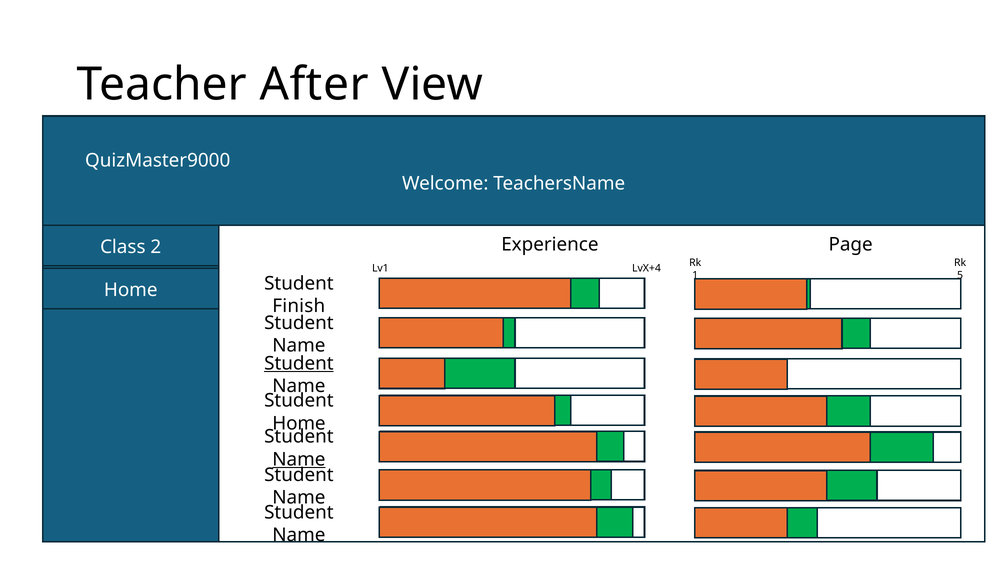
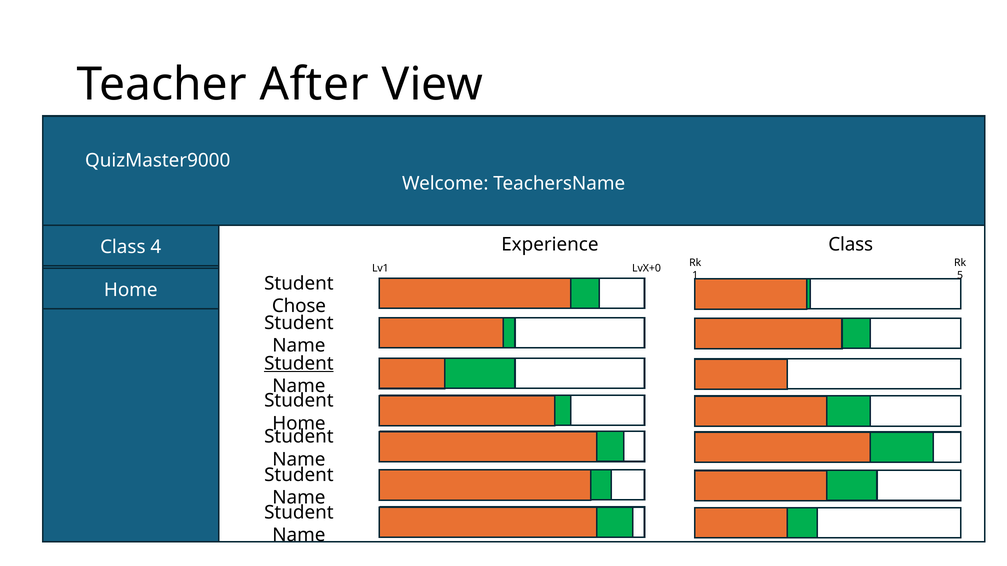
2: 2 -> 4 (156, 247)
Experience Page: Page -> Class (851, 245)
LvX+4: LvX+4 -> LvX+0 (647, 269)
Finish: Finish -> Chose (299, 306)
Name underline: present -> none (299, 460)
